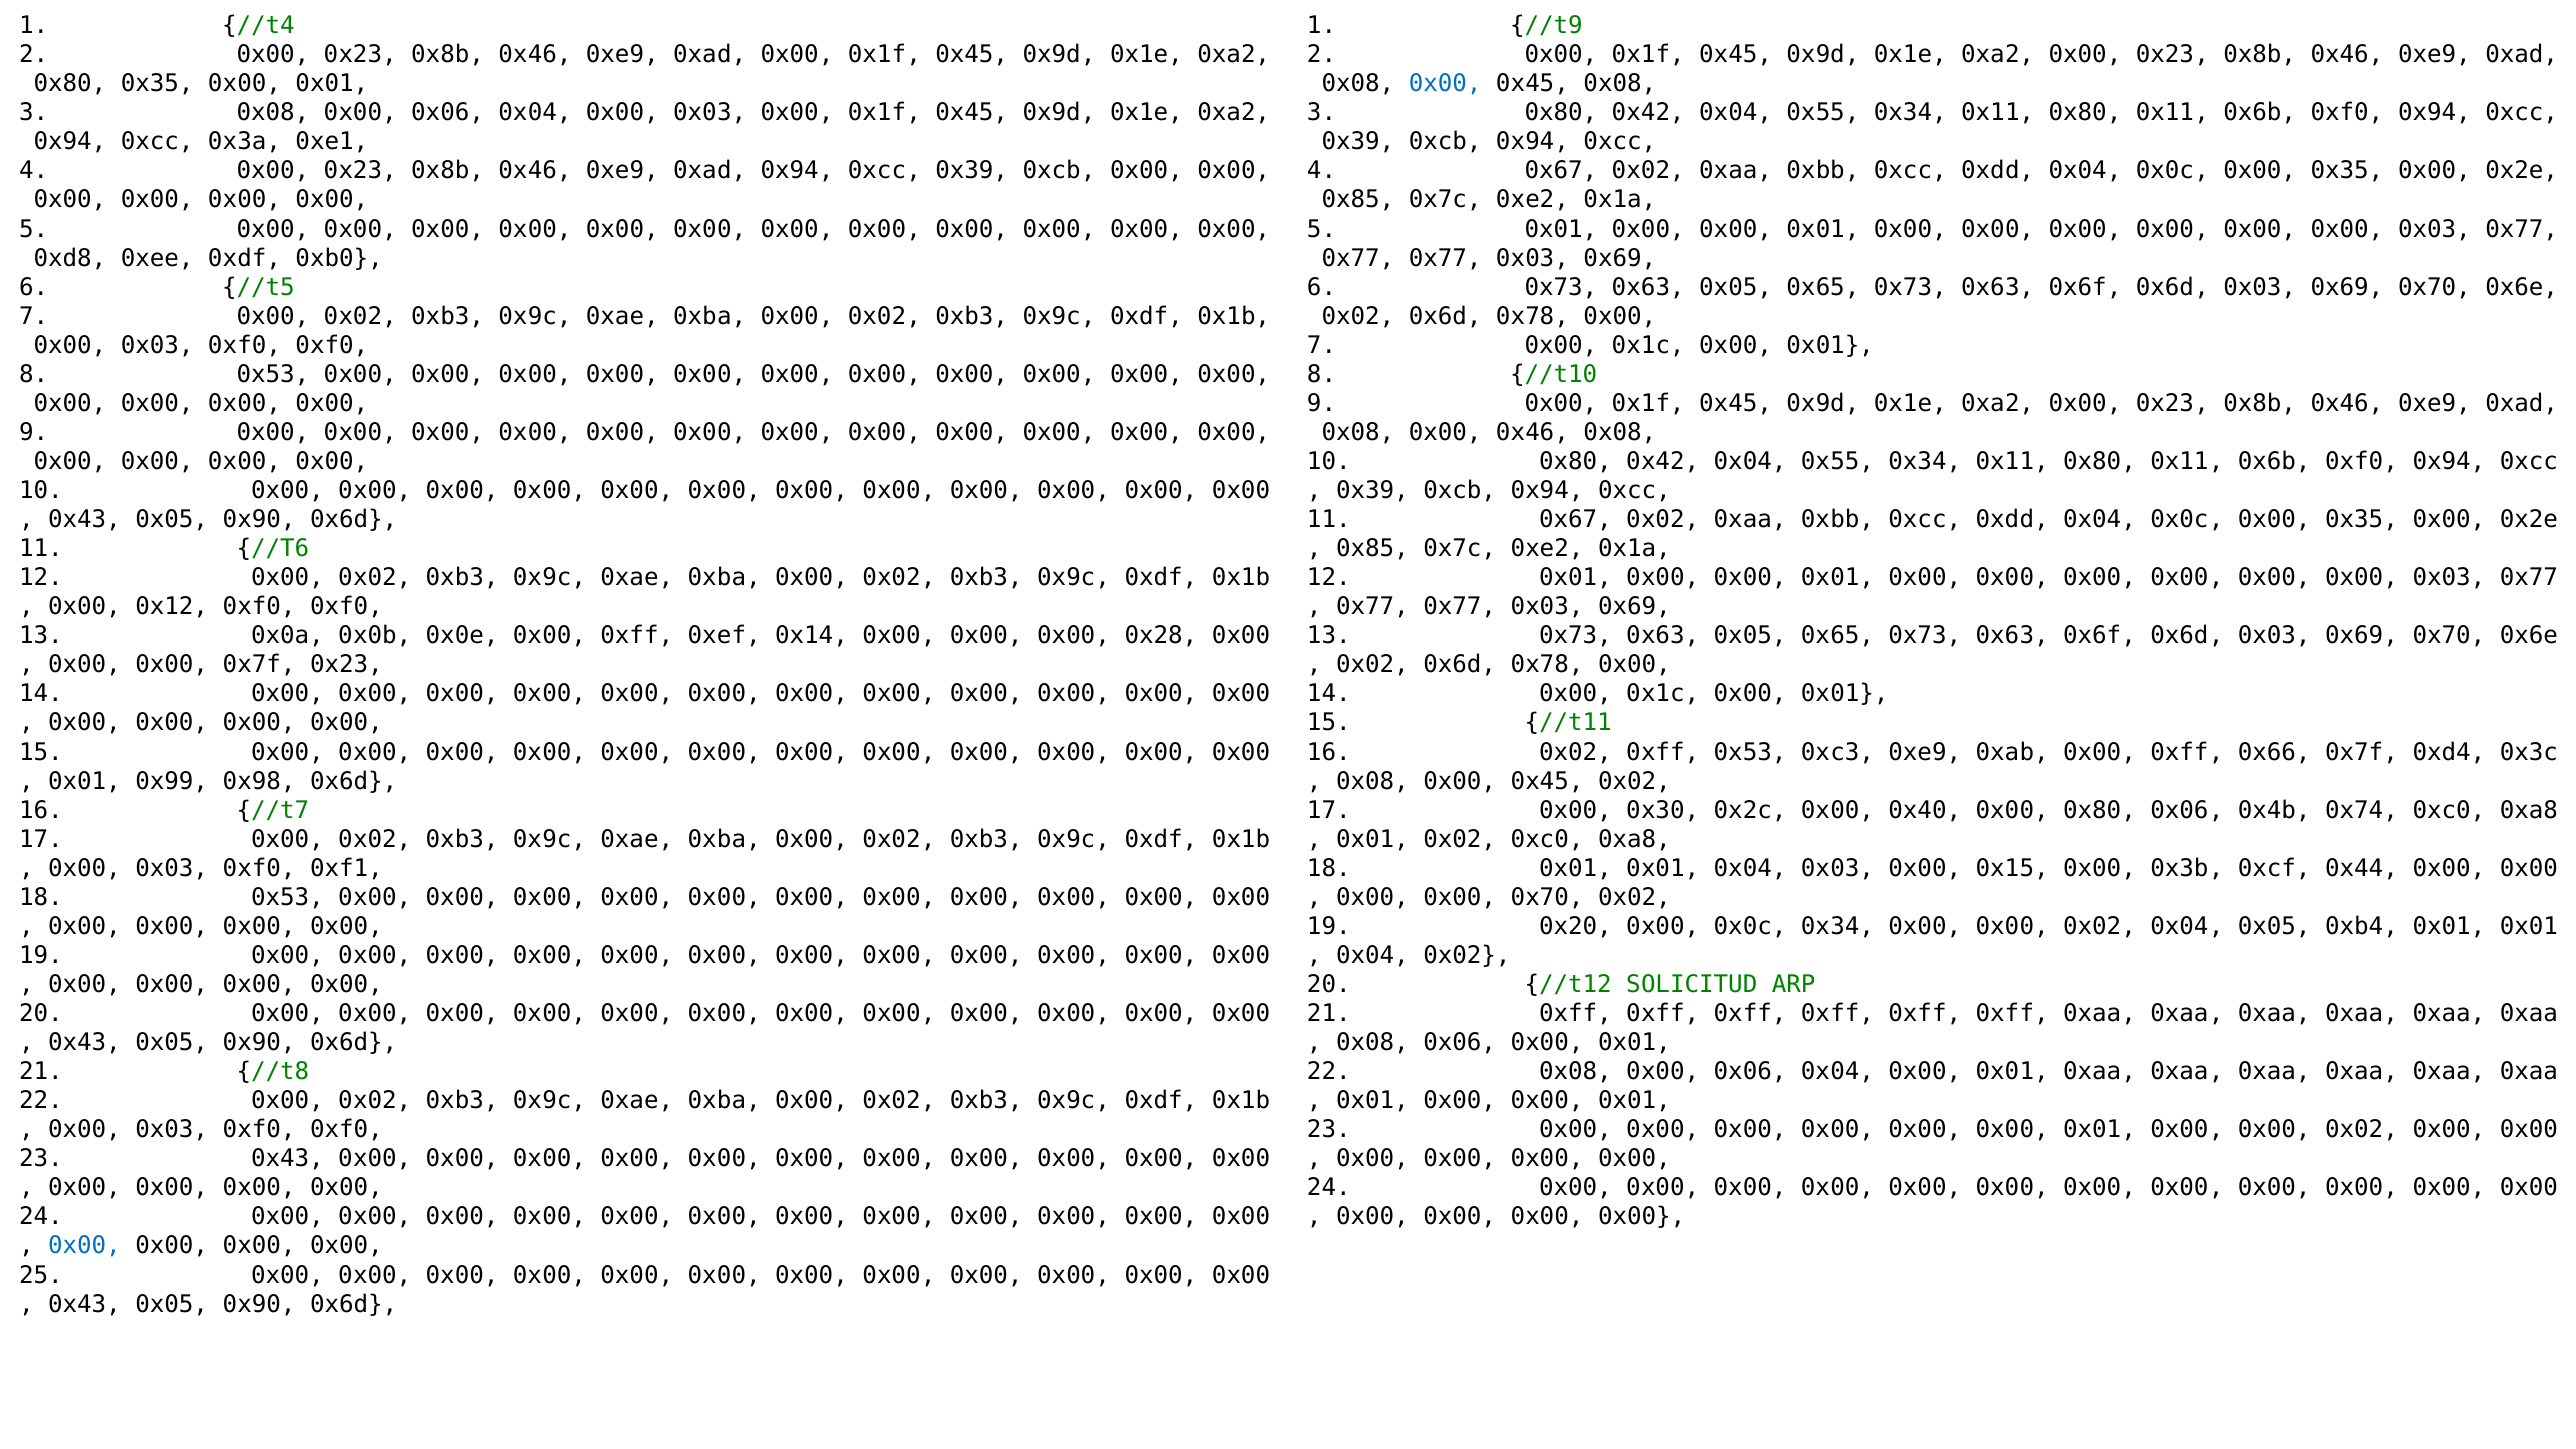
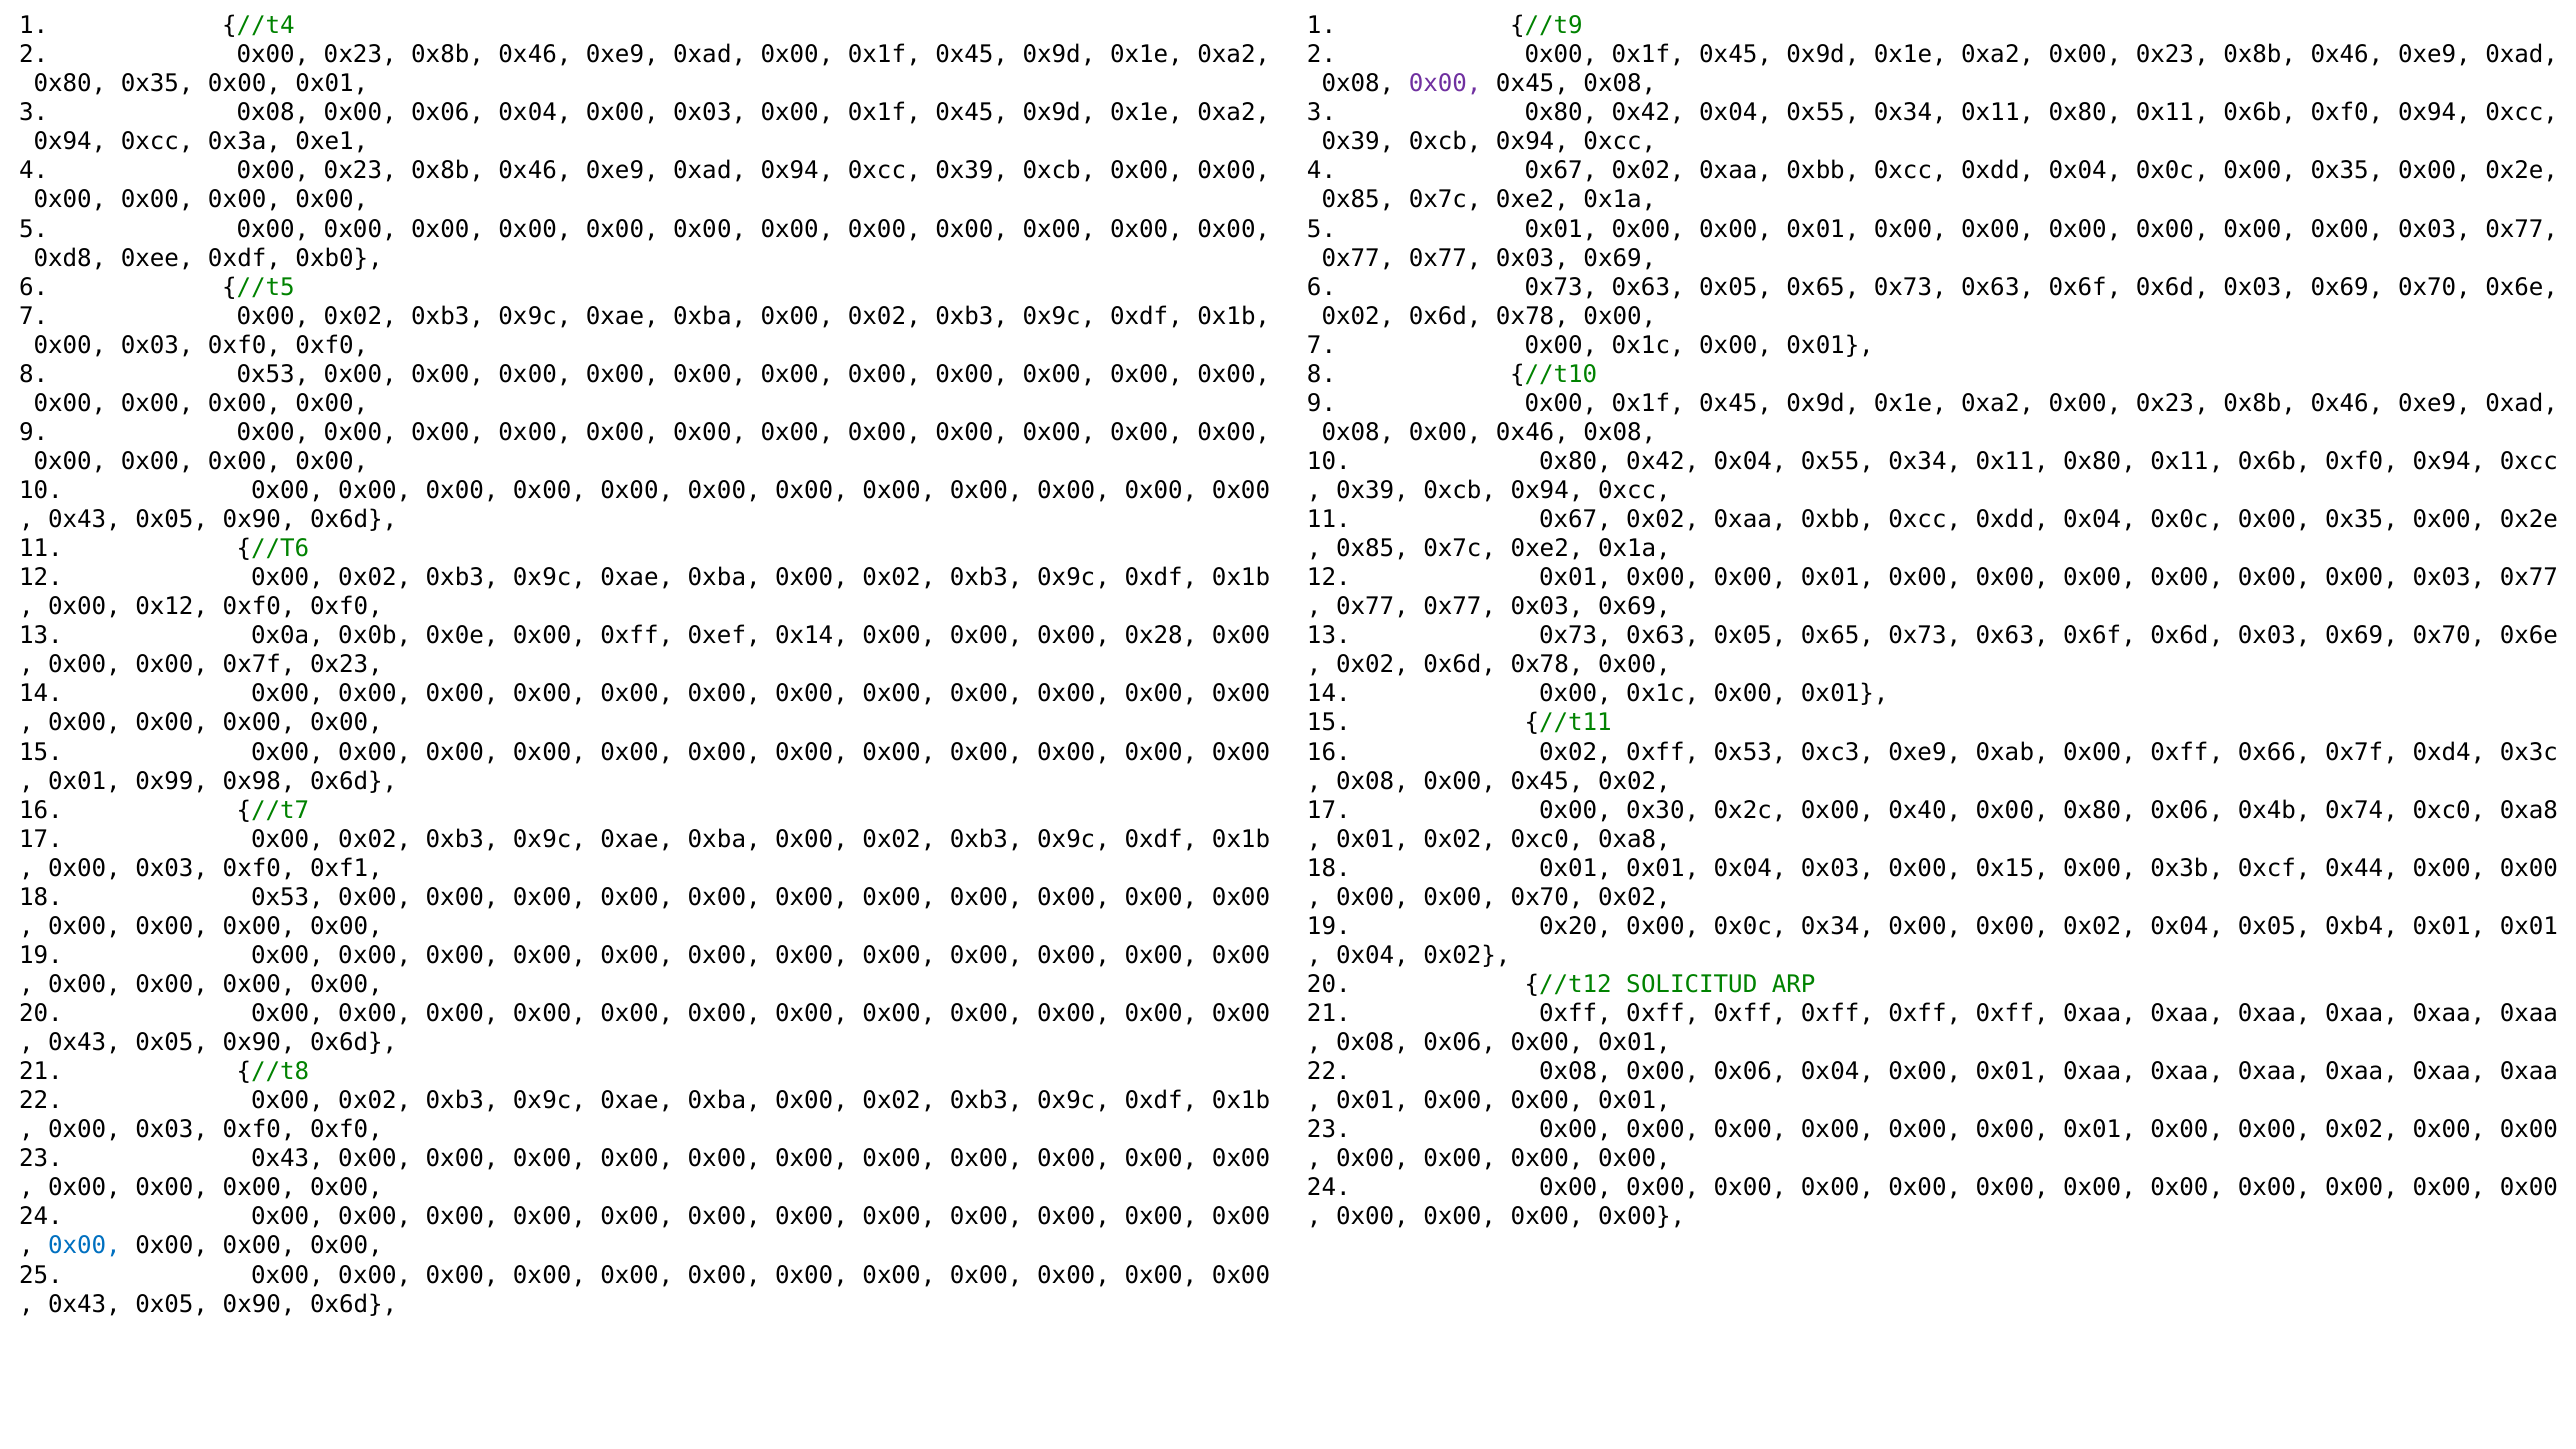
0x00 colour: blue -> purple (1445, 84)
